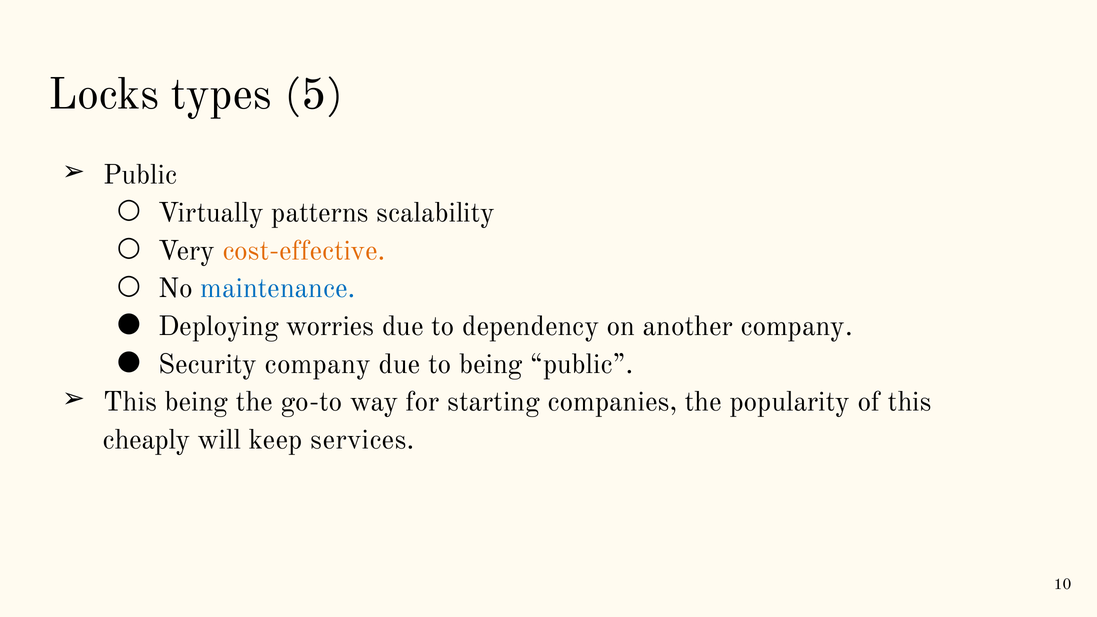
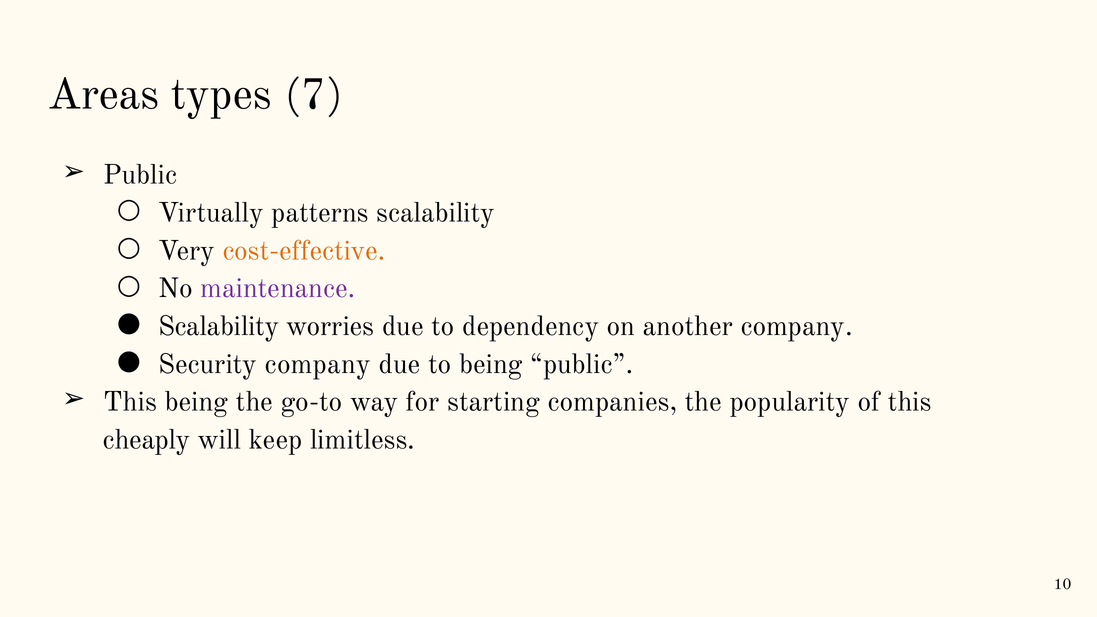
Locks: Locks -> Areas (104, 94)
5: 5 -> 7 (314, 94)
maintenance colour: blue -> purple (278, 288)
Deploying: Deploying -> Scalability (219, 326)
services: services -> limitless (363, 440)
